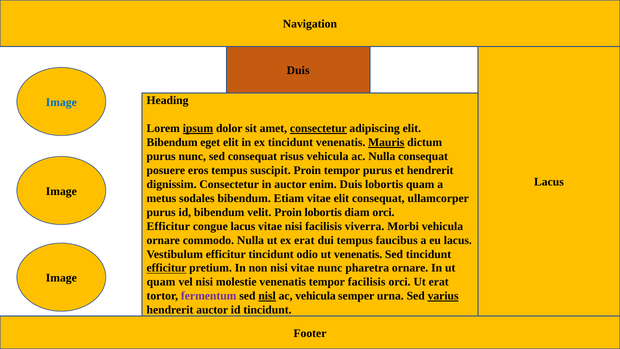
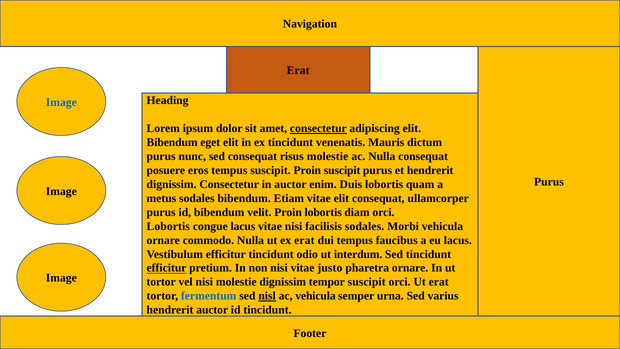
Duis: Duis -> Erat (298, 71)
ipsum underline: present -> none (198, 128)
Mauris underline: present -> none (386, 142)
risus vehicula: vehicula -> molestie (328, 156)
Proin tempor: tempor -> suscipit (342, 170)
Lacus: Lacus -> Purus (549, 182)
Efficitur: Efficitur -> Lobortis (168, 226)
facilisis viverra: viverra -> sodales (365, 226)
ut venenatis: venenatis -> interdum (358, 254)
vitae nunc: nunc -> justo (330, 268)
quam: quam -> tortor (161, 282)
molestie venenatis: venenatis -> dignissim (283, 282)
tempor facilisis: facilisis -> suscipit (367, 282)
fermentum colour: purple -> blue (209, 296)
varius underline: present -> none (443, 296)
